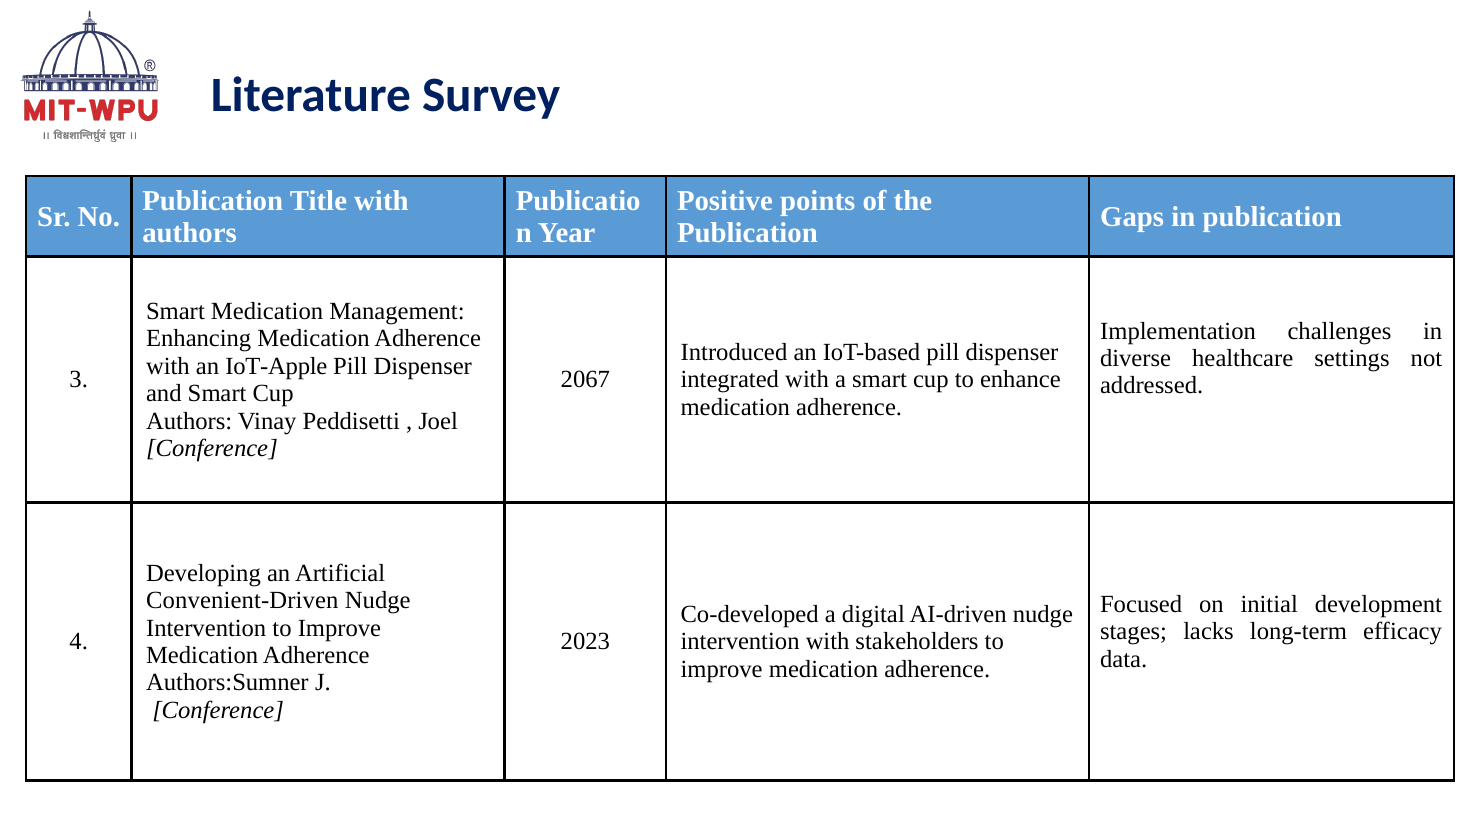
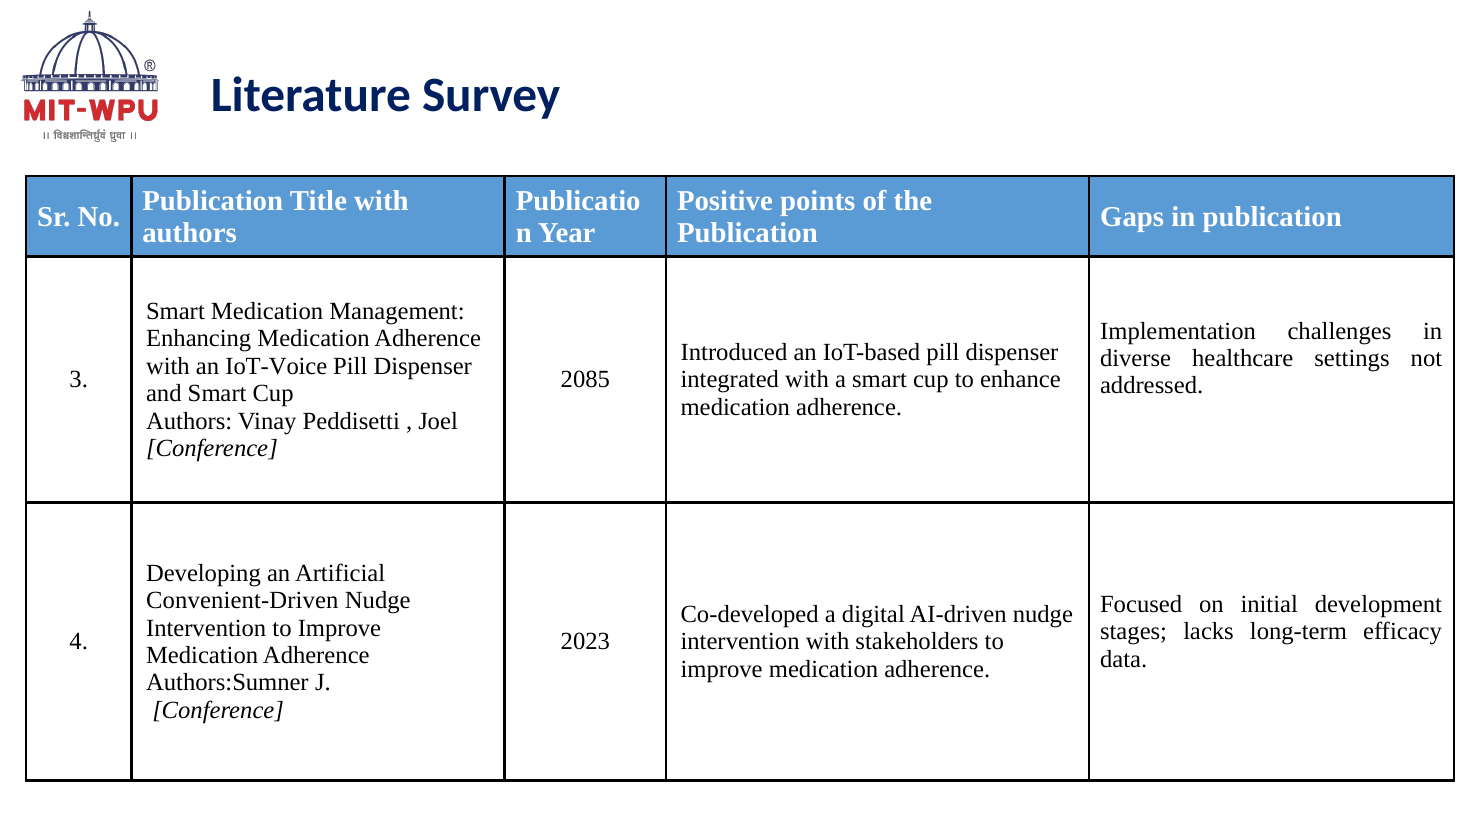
IoT-Apple: IoT-Apple -> IoT-Voice (276, 366)
2067: 2067 -> 2085 (585, 380)
